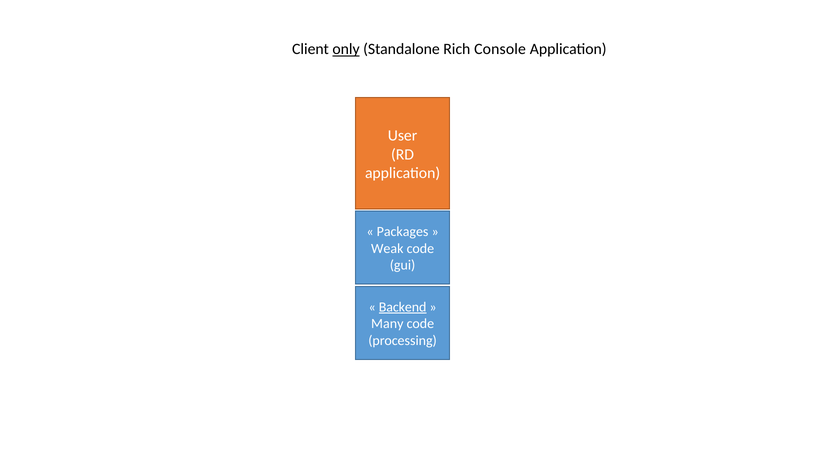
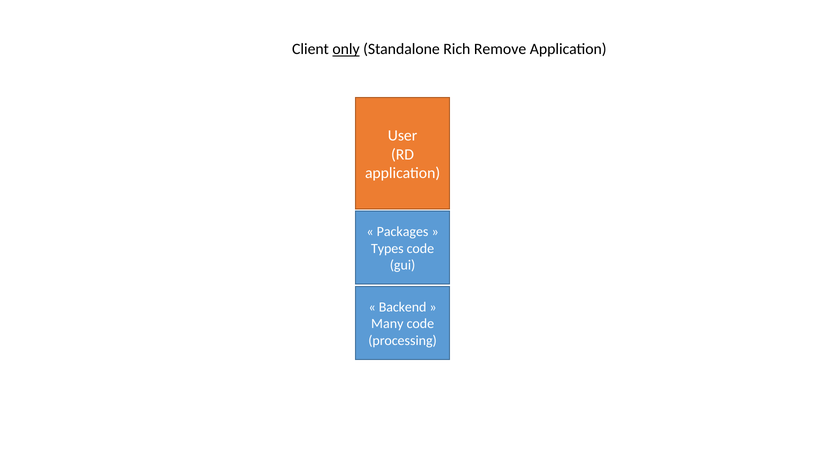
Console: Console -> Remove (500, 49)
Weak: Weak -> Types (387, 249)
Backend underline: present -> none (403, 307)
